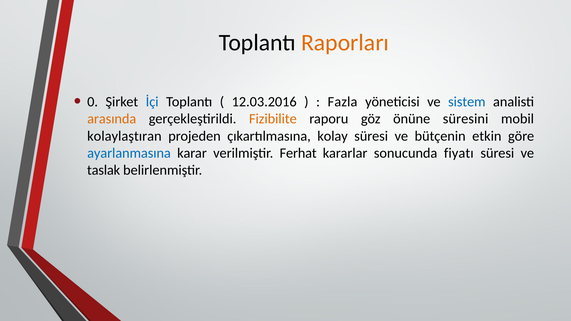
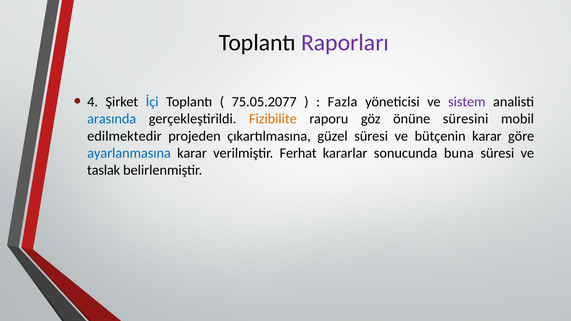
Raporları colour: orange -> purple (345, 43)
0: 0 -> 4 (93, 102)
12.03.2016: 12.03.2016 -> 75.05.2077 (264, 102)
sistem colour: blue -> purple (467, 102)
arasında colour: orange -> blue (112, 119)
kolaylaştıran: kolaylaştıran -> edilmektedir (124, 136)
kolay: kolay -> güzel (333, 136)
bütçenin etkin: etkin -> karar (487, 136)
fiyatı: fiyatı -> buna (459, 153)
